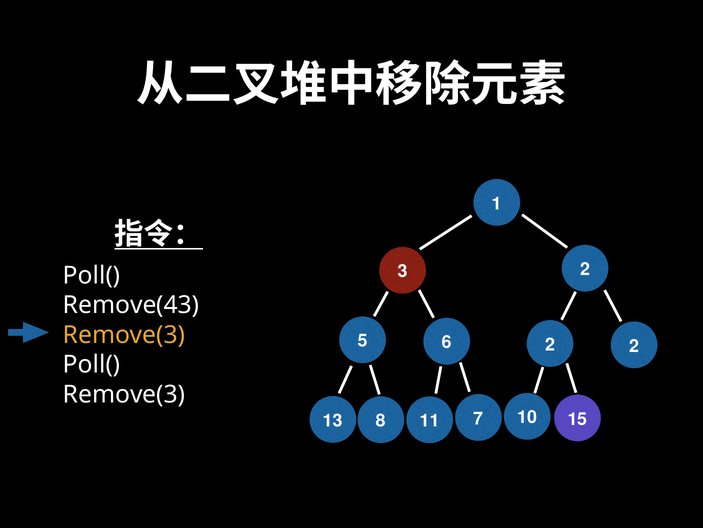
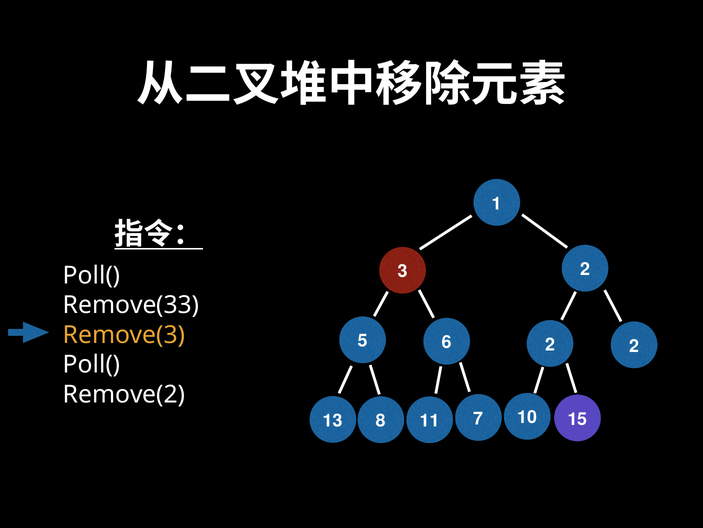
Remove(43: Remove(43 -> Remove(33 (131, 305)
Remove(3: Remove(3 -> Remove(2 (124, 394)
